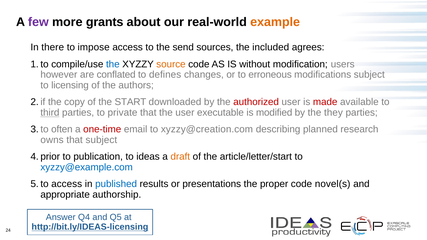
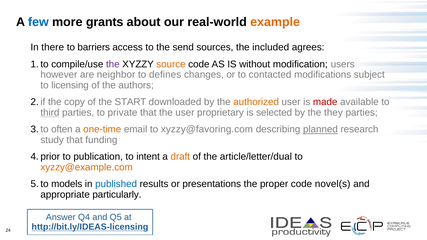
few colour: purple -> blue (38, 22)
impose: impose -> barriers (94, 47)
the colour: blue -> purple (113, 64)
conflated: conflated -> neighbor (116, 75)
erroneous: erroneous -> contacted (270, 75)
authorized colour: red -> orange (256, 102)
executable: executable -> proprietary (220, 113)
modified: modified -> selected (274, 113)
one-time colour: red -> orange (102, 130)
xyzzy@creation.com: xyzzy@creation.com -> xyzzy@favoring.com (207, 130)
planned underline: none -> present (320, 130)
owns: owns -> study (52, 140)
that subject: subject -> funding (101, 140)
ideas: ideas -> intent (148, 157)
article/letter/start: article/letter/start -> article/letter/dual (256, 157)
xyzzy@example.com colour: blue -> orange (87, 167)
access: access -> models (67, 184)
authorship: authorship -> particularly (117, 195)
